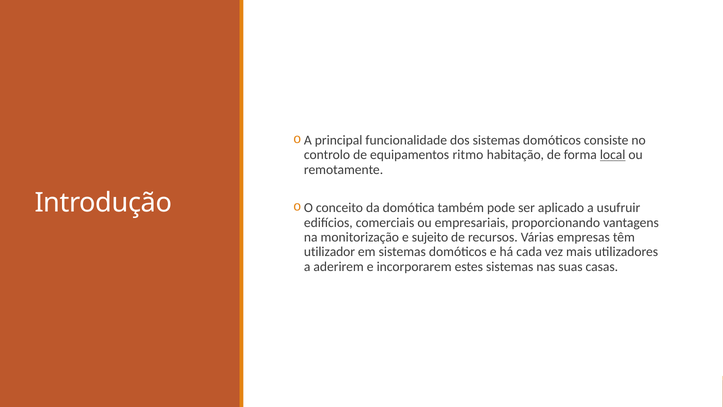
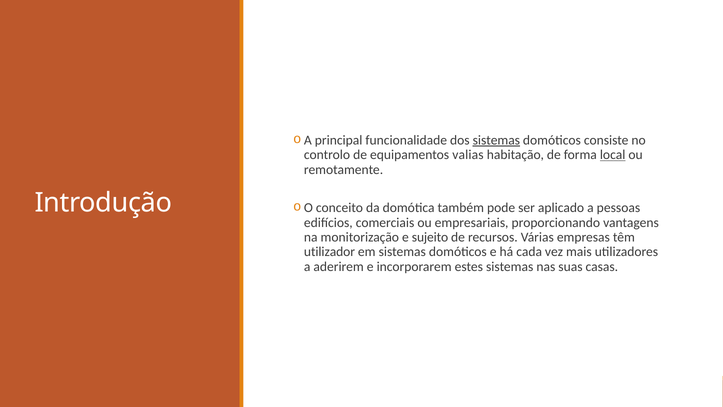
sistemas underline: none -> present (496, 140)
ritmo: ritmo -> valias (468, 155)
usufruir: usufruir -> pessoas (619, 208)
